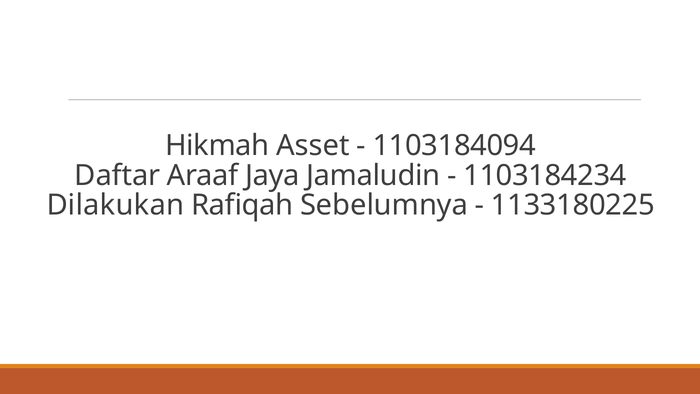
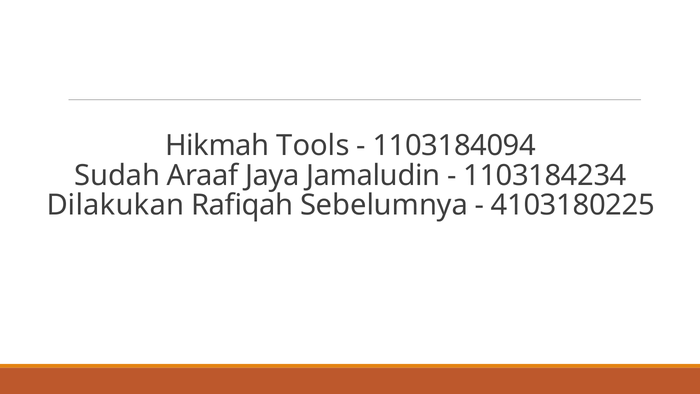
Asset: Asset -> Tools (313, 146)
Daftar: Daftar -> Sudah (117, 175)
1133180225: 1133180225 -> 4103180225 (573, 205)
